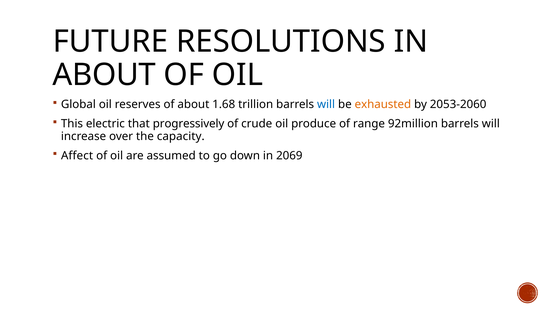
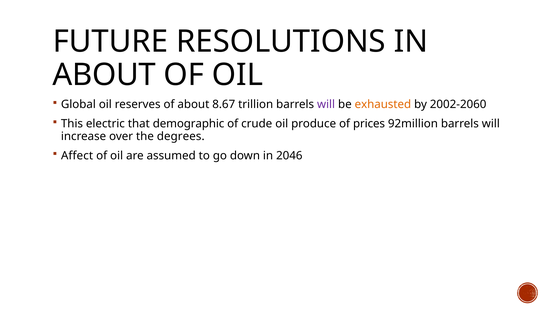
1.68: 1.68 -> 8.67 (224, 104)
will colour: blue -> purple (326, 104)
2053-2060: 2053-2060 -> 2002-2060 (458, 104)
progressively: progressively -> demographic (189, 124)
range: range -> prices (369, 124)
capacity: capacity -> degrees (181, 136)
2069: 2069 -> 2046 (289, 156)
